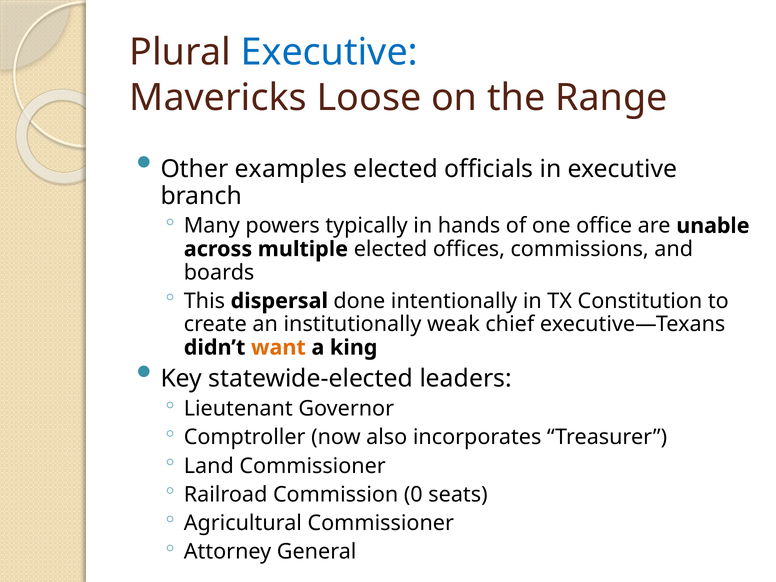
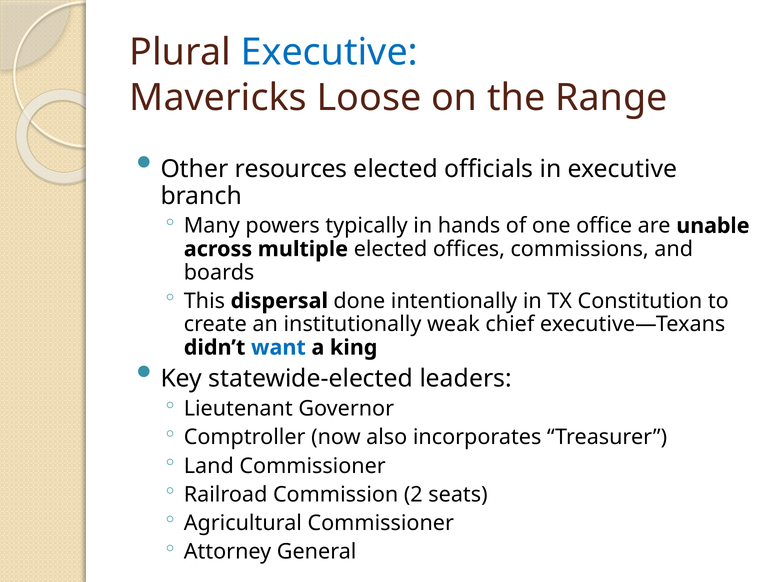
examples: examples -> resources (291, 169)
want colour: orange -> blue (278, 348)
0: 0 -> 2 (413, 495)
